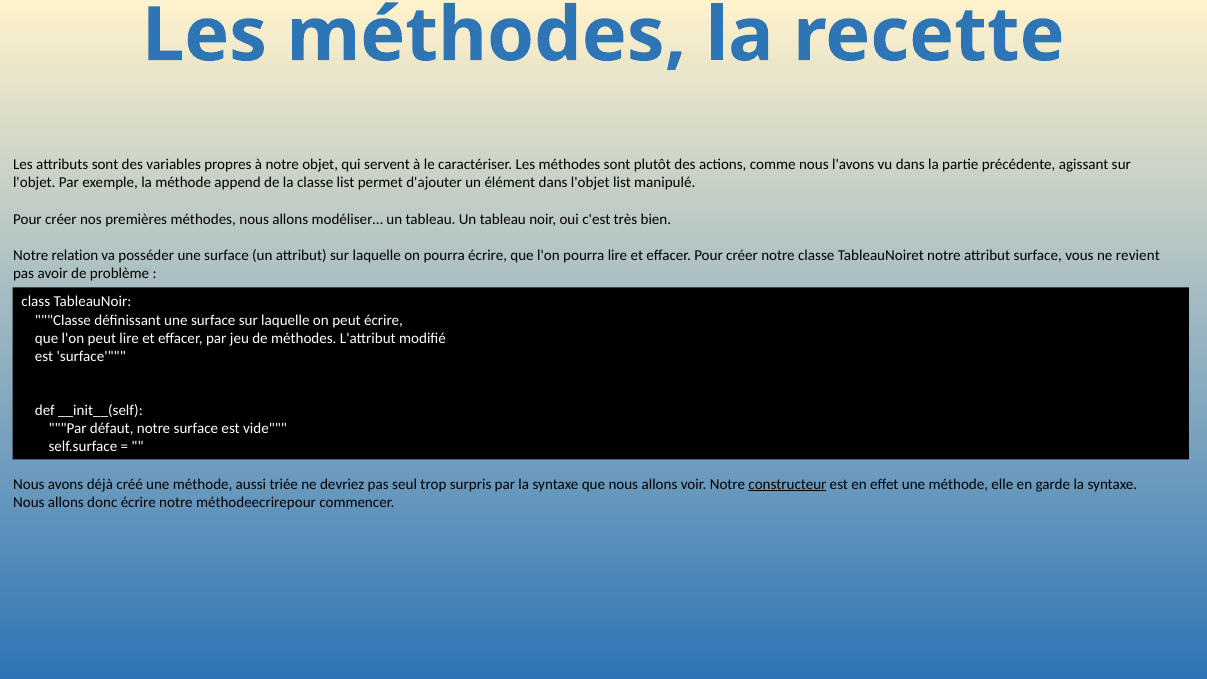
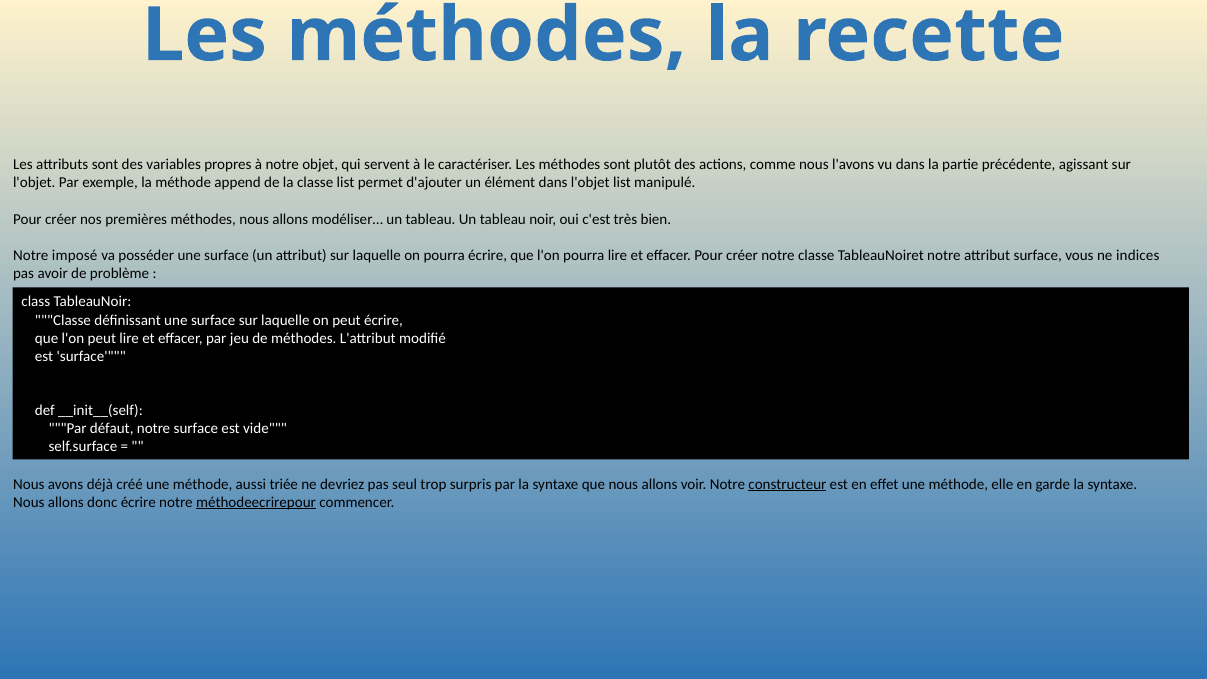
relation: relation -> imposé (75, 255)
revient: revient -> indices (1138, 255)
méthodeecrirepour underline: none -> present (256, 502)
